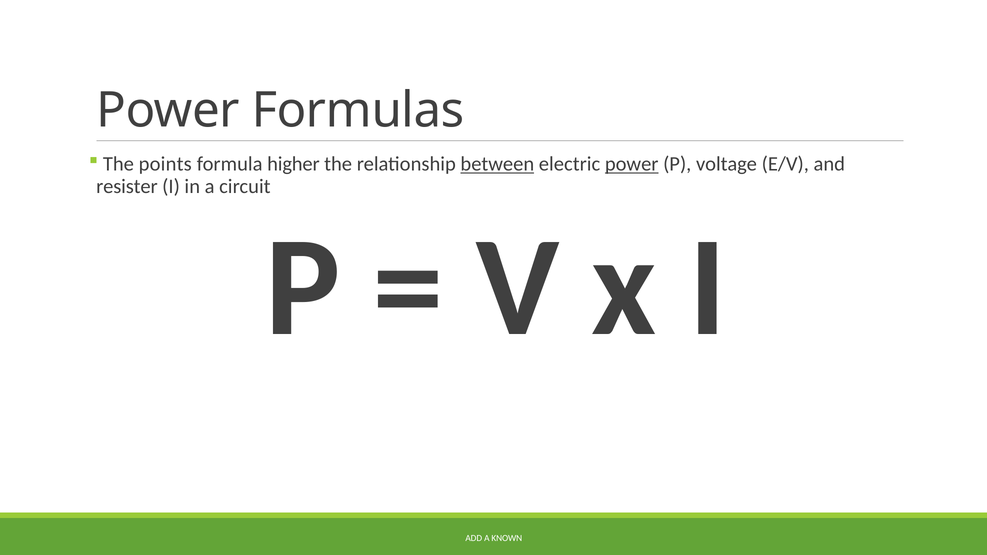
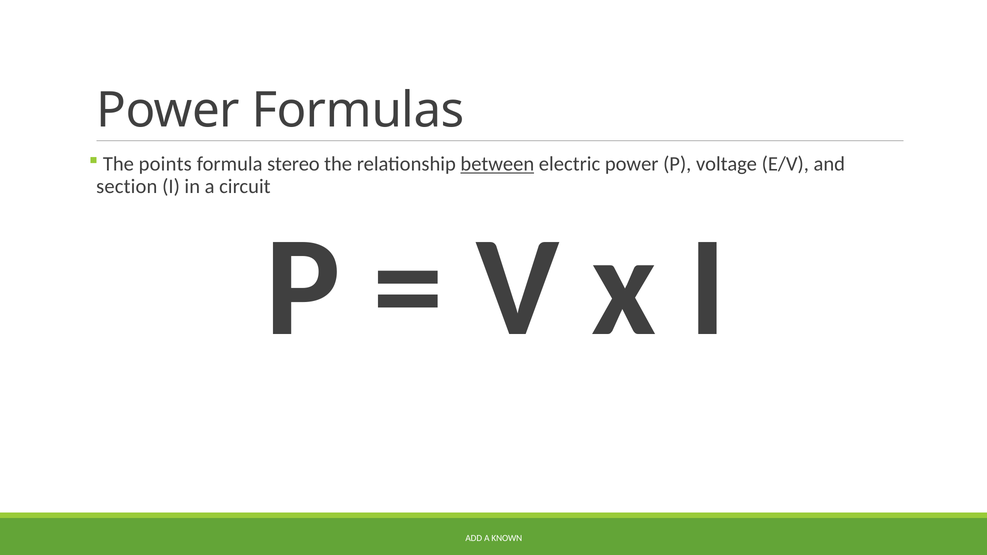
higher: higher -> stereo (293, 164)
power underline: present -> none (632, 164)
resister: resister -> section (127, 186)
